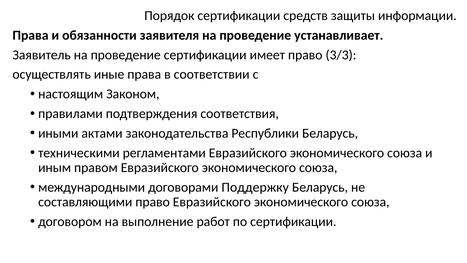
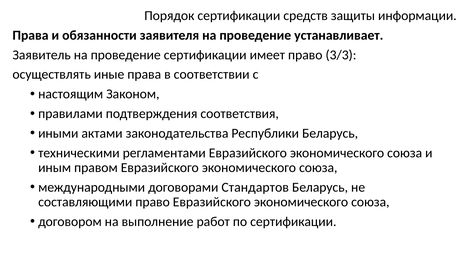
Поддержку: Поддержку -> Стандартов (255, 187)
